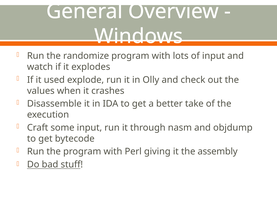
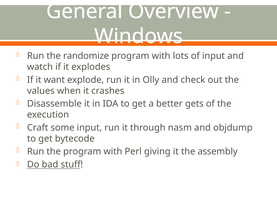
used: used -> want (54, 80)
take: take -> gets (194, 104)
